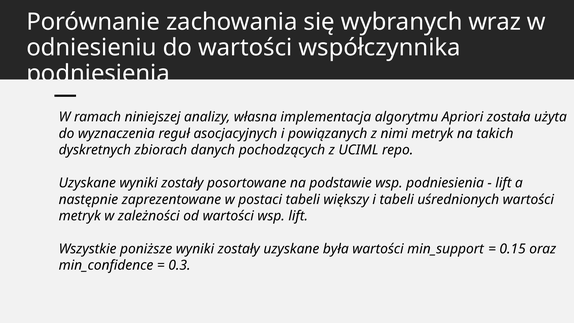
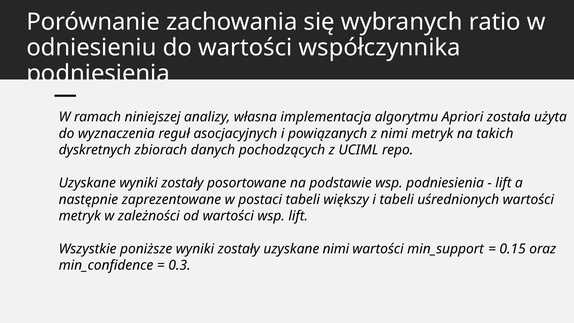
wraz: wraz -> ratio (495, 22)
uzyskane była: była -> nimi (336, 249)
